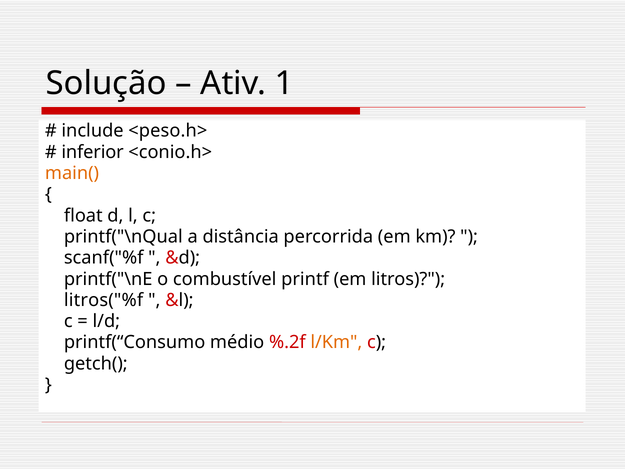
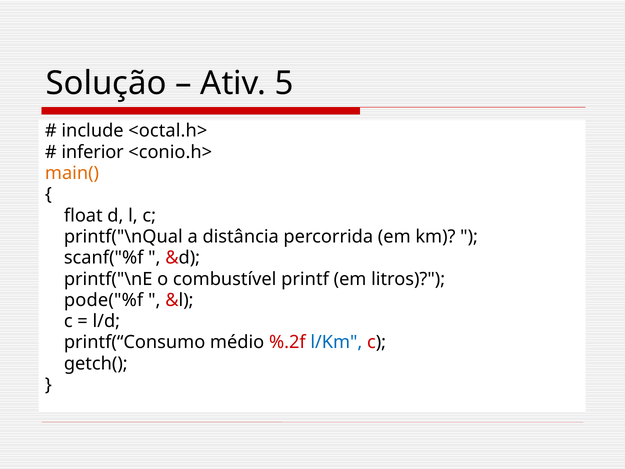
1: 1 -> 5 (284, 83)
<peso.h>: <peso.h> -> <octal.h> (168, 131)
litros("%f: litros("%f -> pode("%f (104, 300)
l/Km colour: orange -> blue (336, 342)
